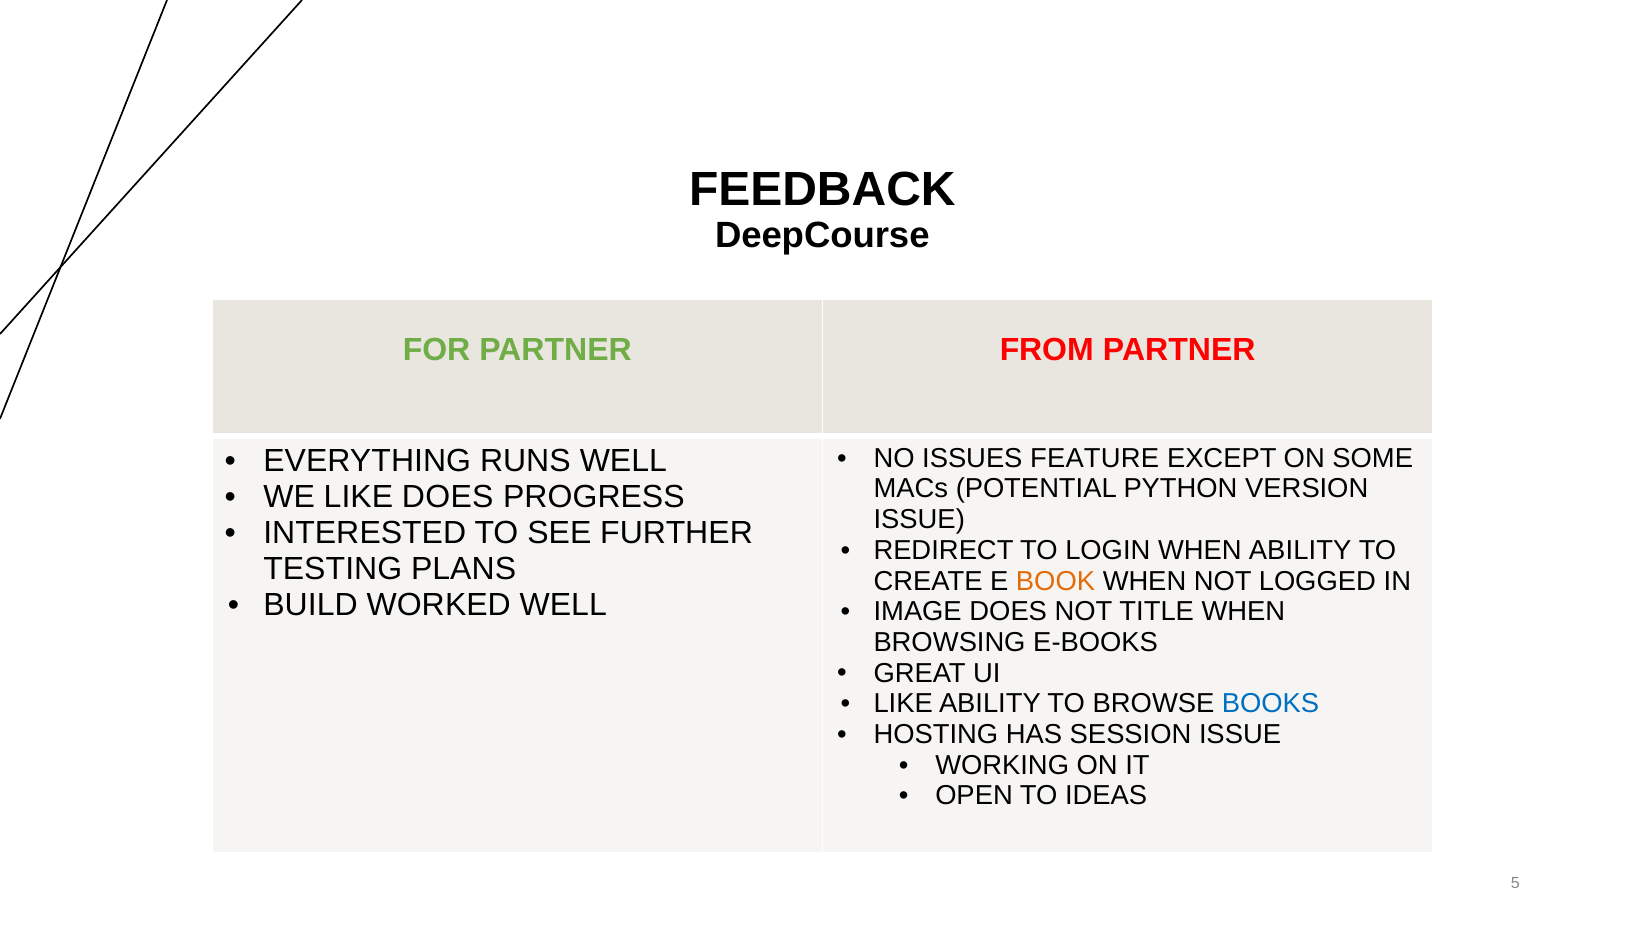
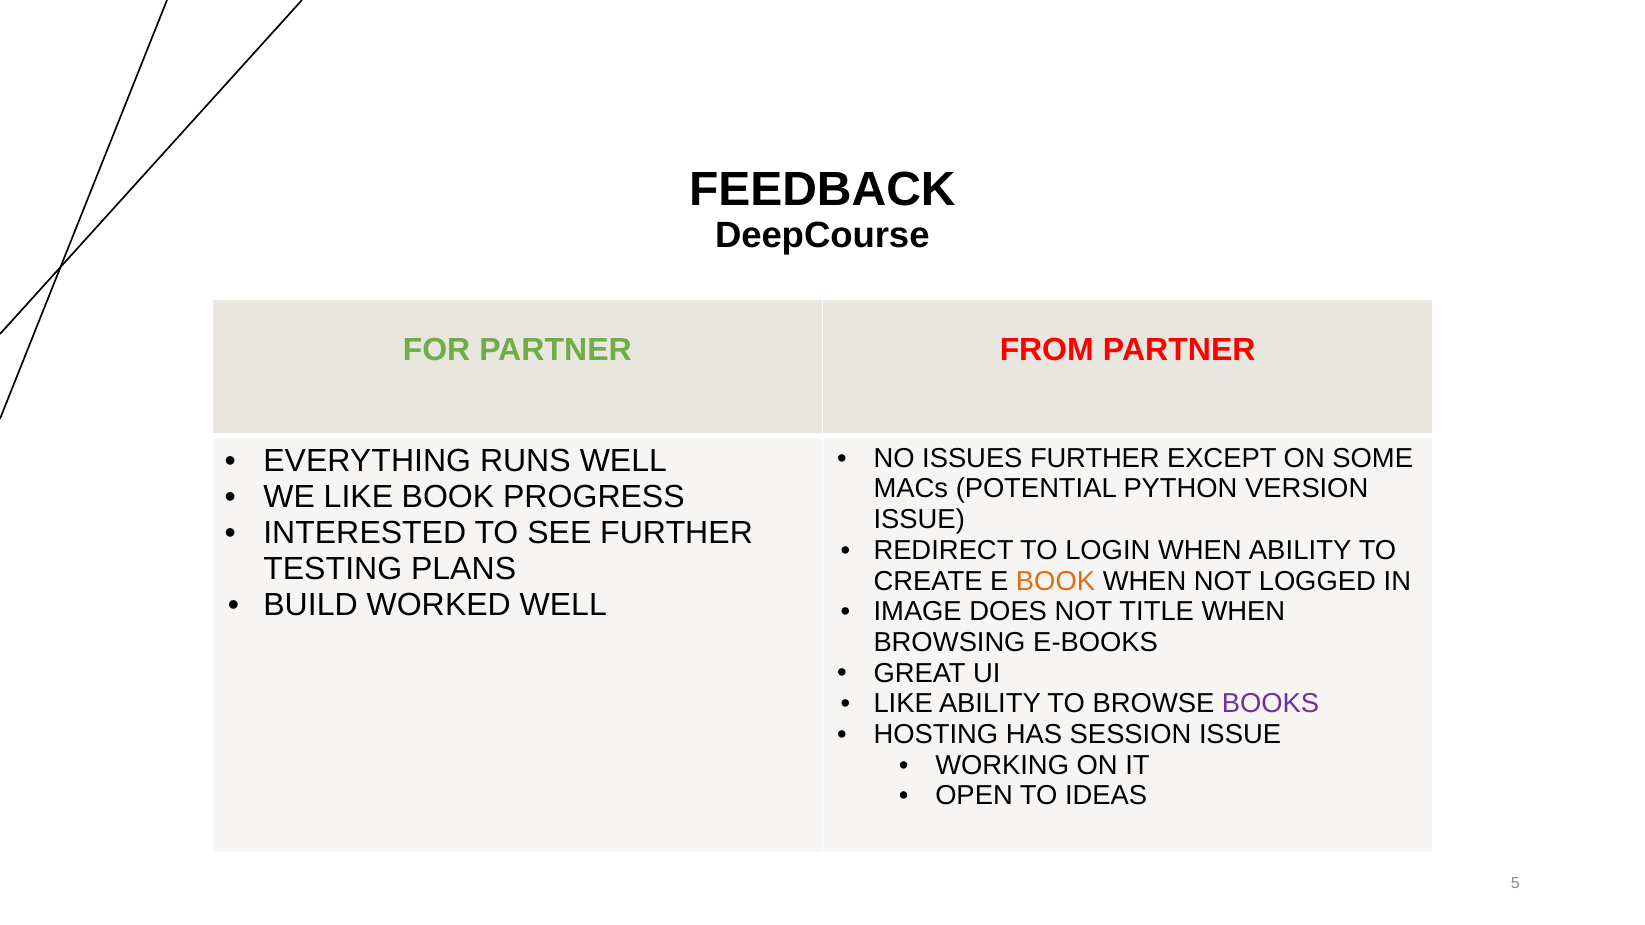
ISSUES FEATURE: FEATURE -> FURTHER (1095, 458)
LIKE DOES: DOES -> BOOK (448, 497)
BOOKS colour: blue -> purple (1271, 704)
